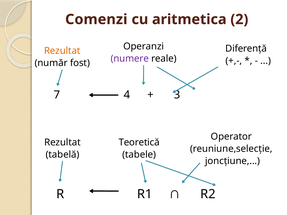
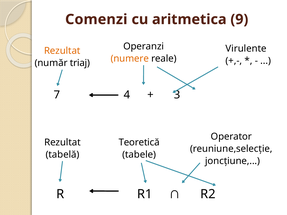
2: 2 -> 9 (239, 19)
Diferenţă: Diferenţă -> Virulente (246, 49)
numere colour: purple -> orange (130, 59)
fost: fost -> triaj (80, 63)
